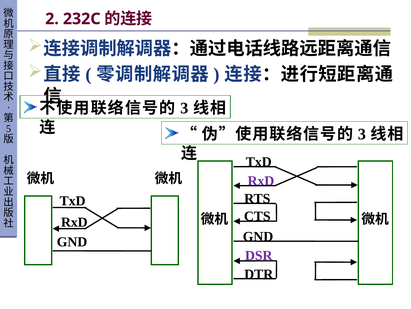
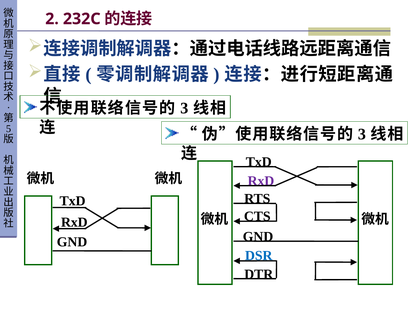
DSR colour: purple -> blue (259, 255)
